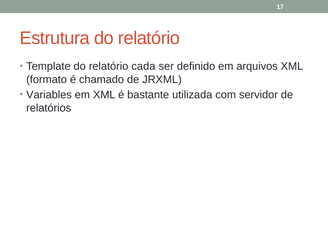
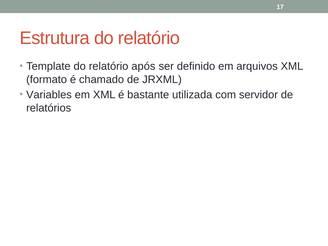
cada: cada -> após (143, 66)
